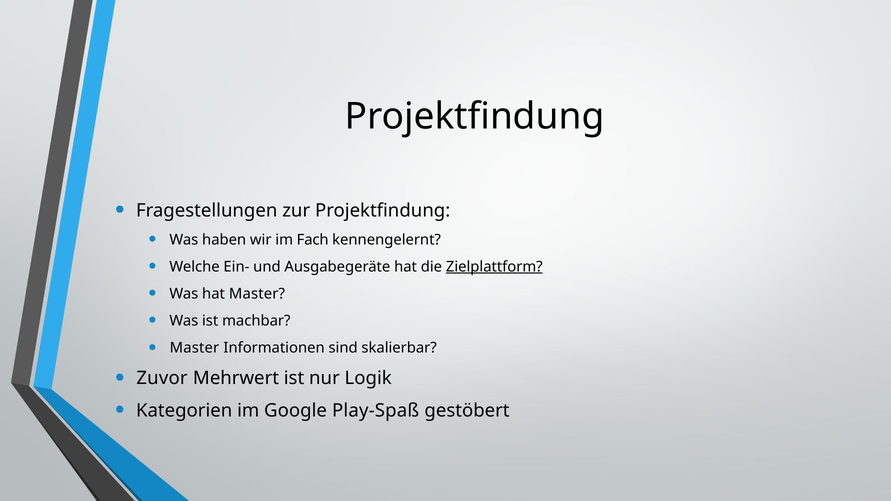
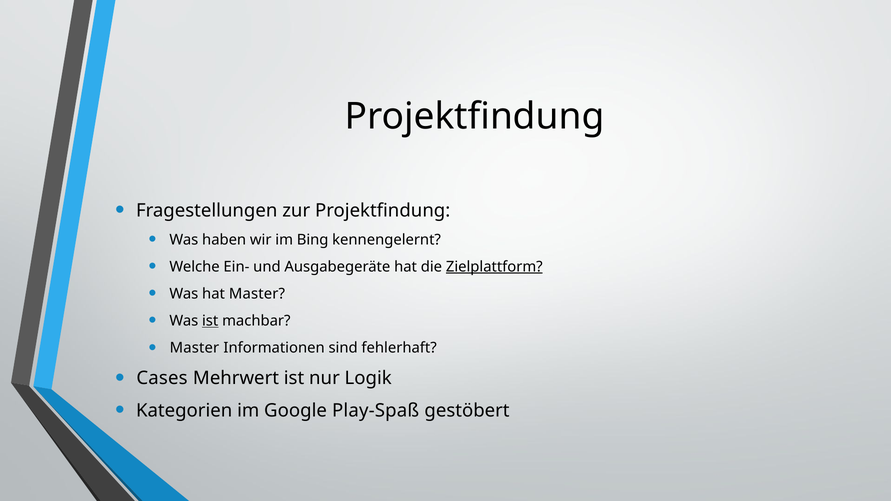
Fach: Fach -> Bing (313, 240)
ist underline: none -> present (210, 321)
skalierbar: skalierbar -> fehlerhaft (399, 348)
Zuvor: Zuvor -> Cases (162, 378)
